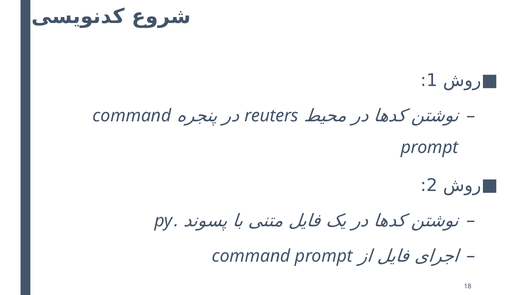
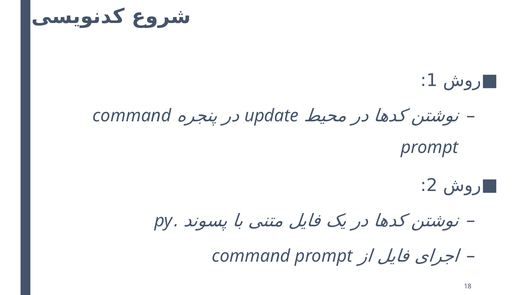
reuters: reuters -> update (271, 116)
